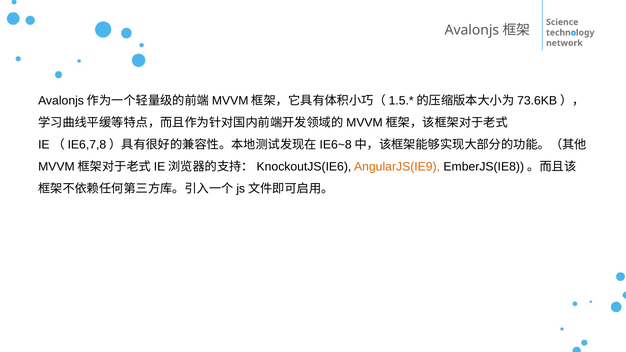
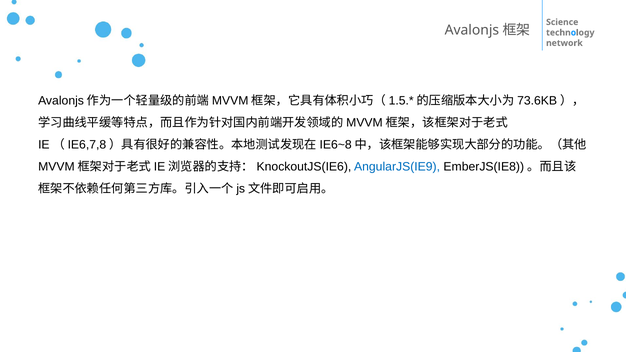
AngularJS(IE9 colour: orange -> blue (397, 167)
